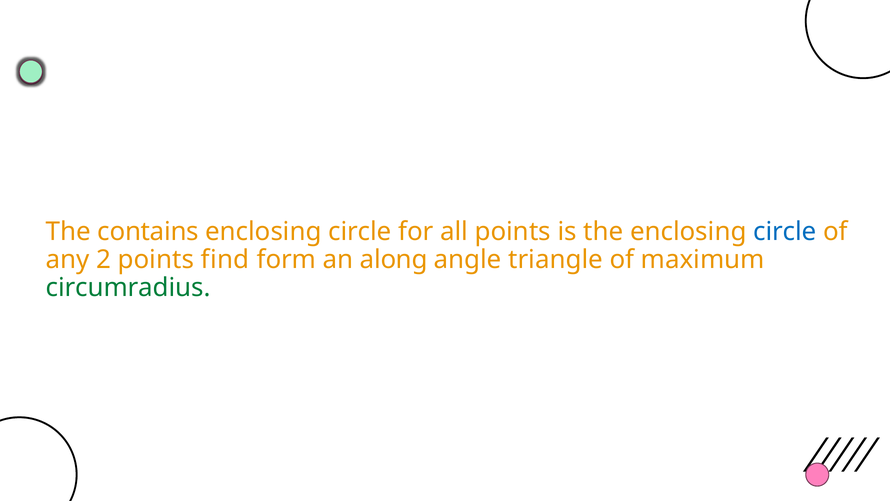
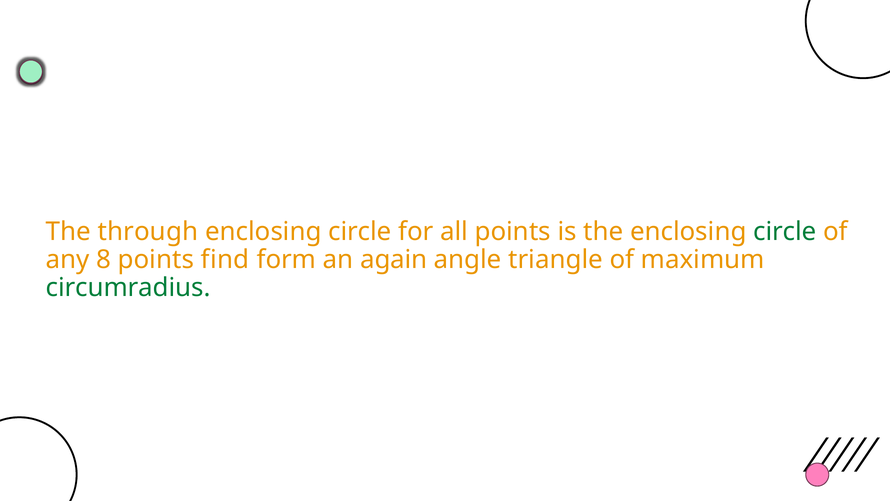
contains: contains -> through (148, 231)
circle colour: blue -> green (785, 231)
2: 2 -> 8 (104, 259)
along: along -> again (394, 259)
